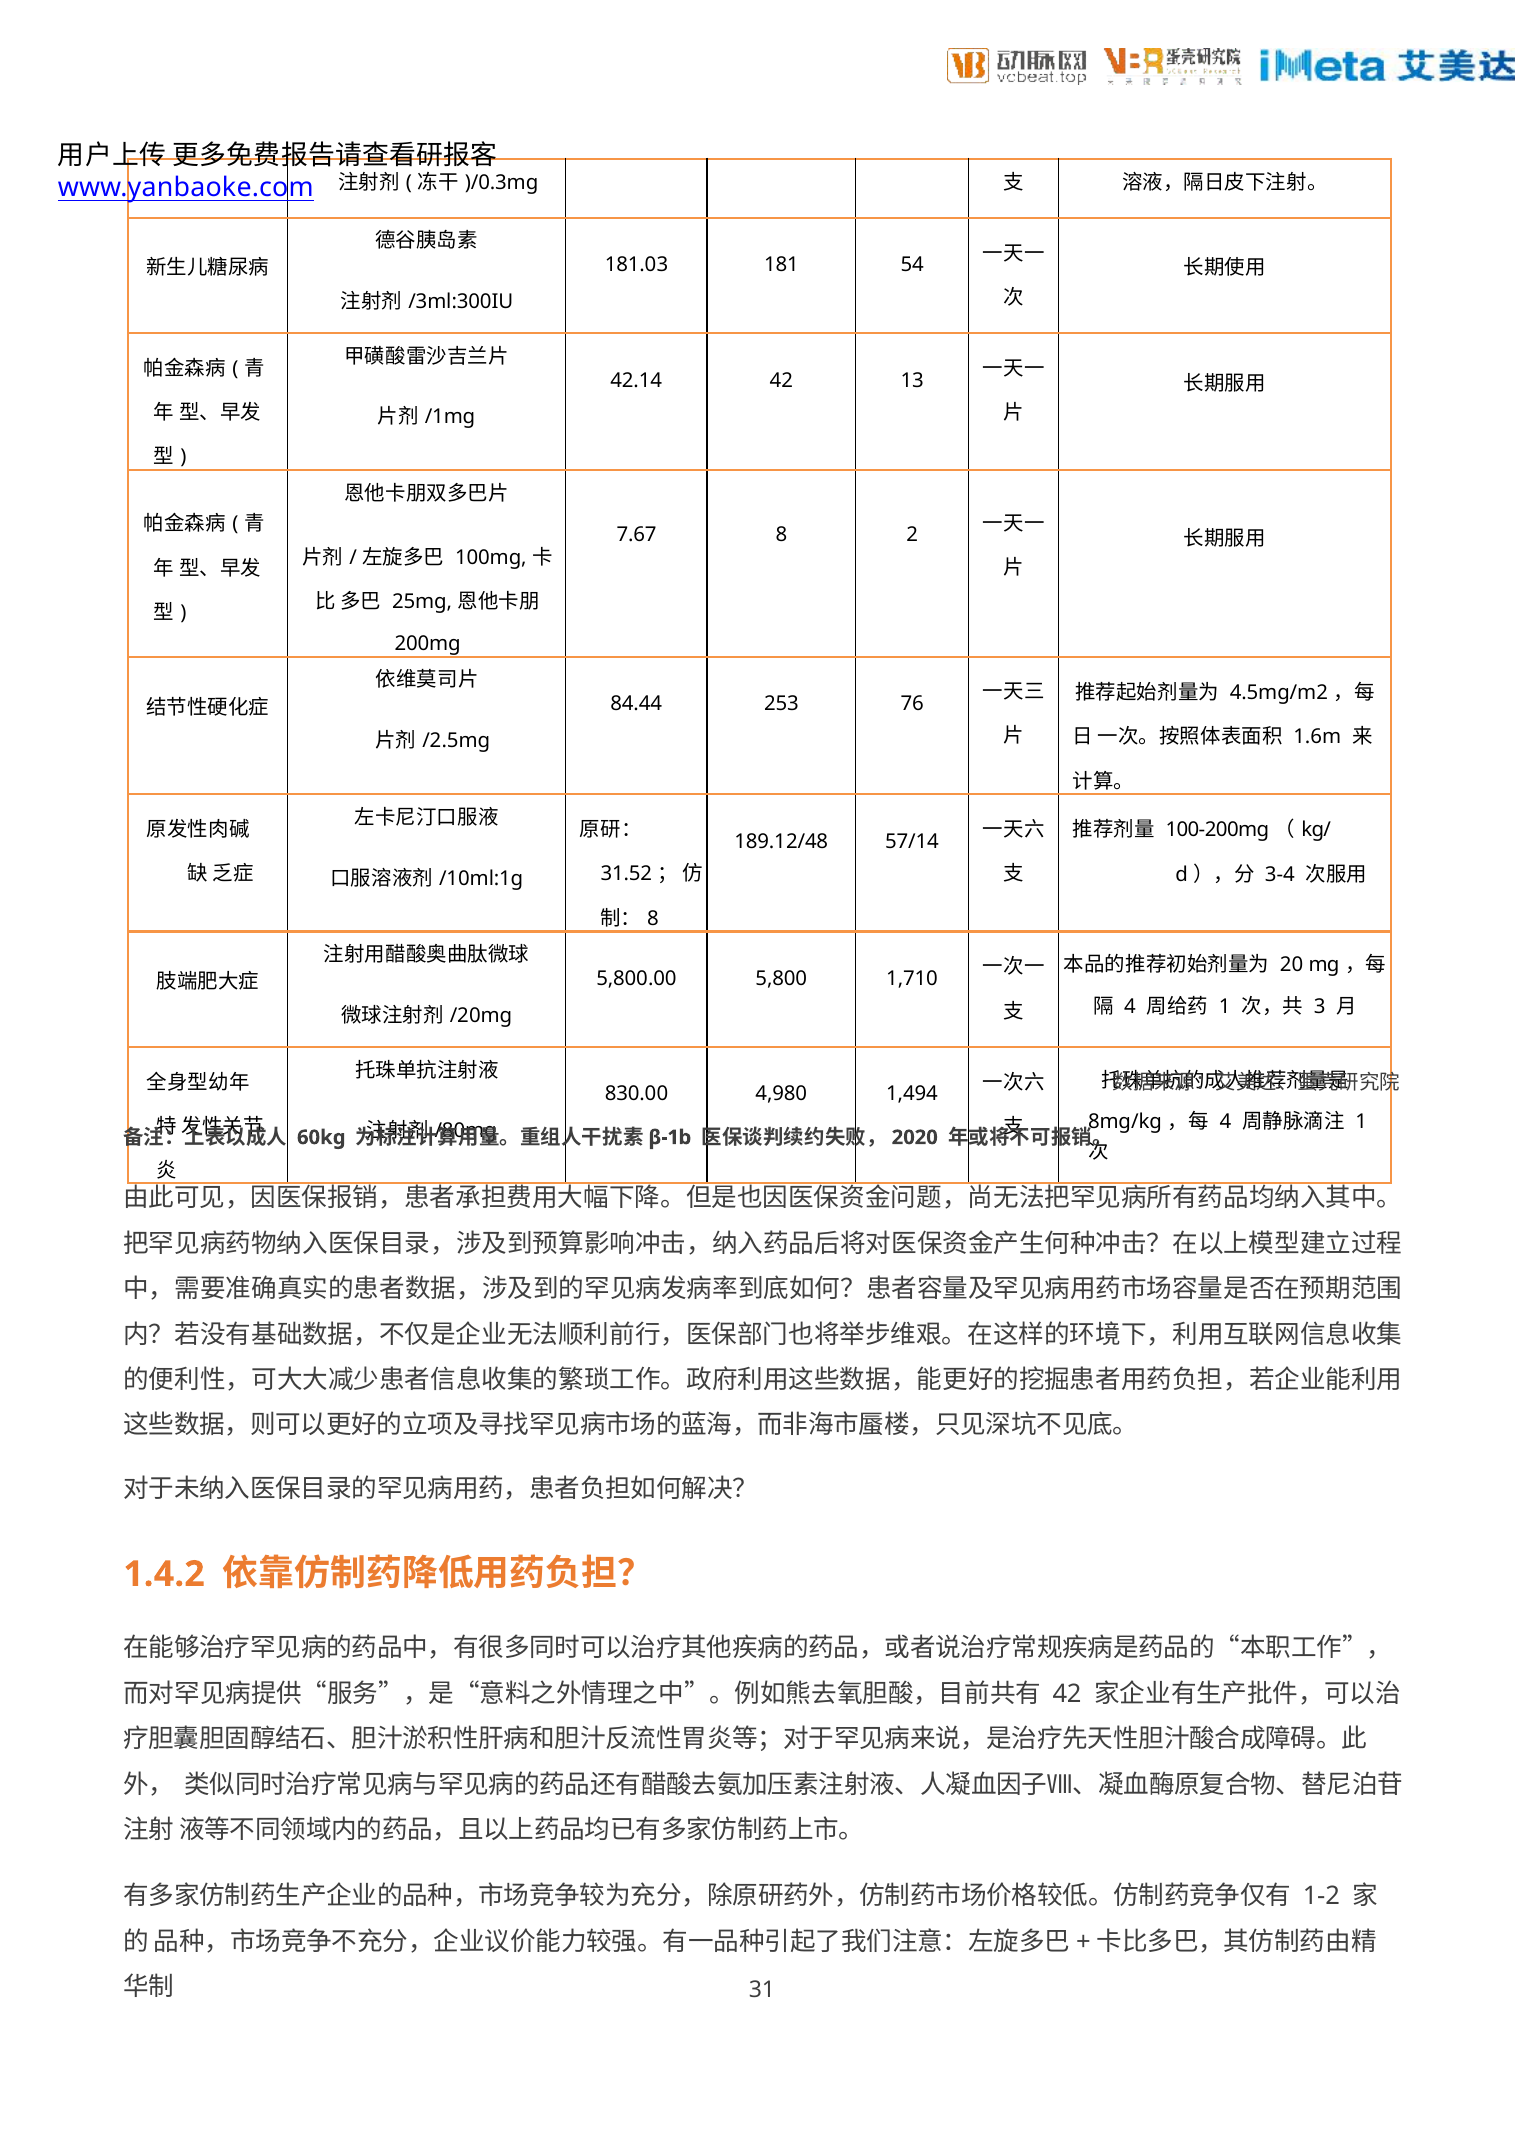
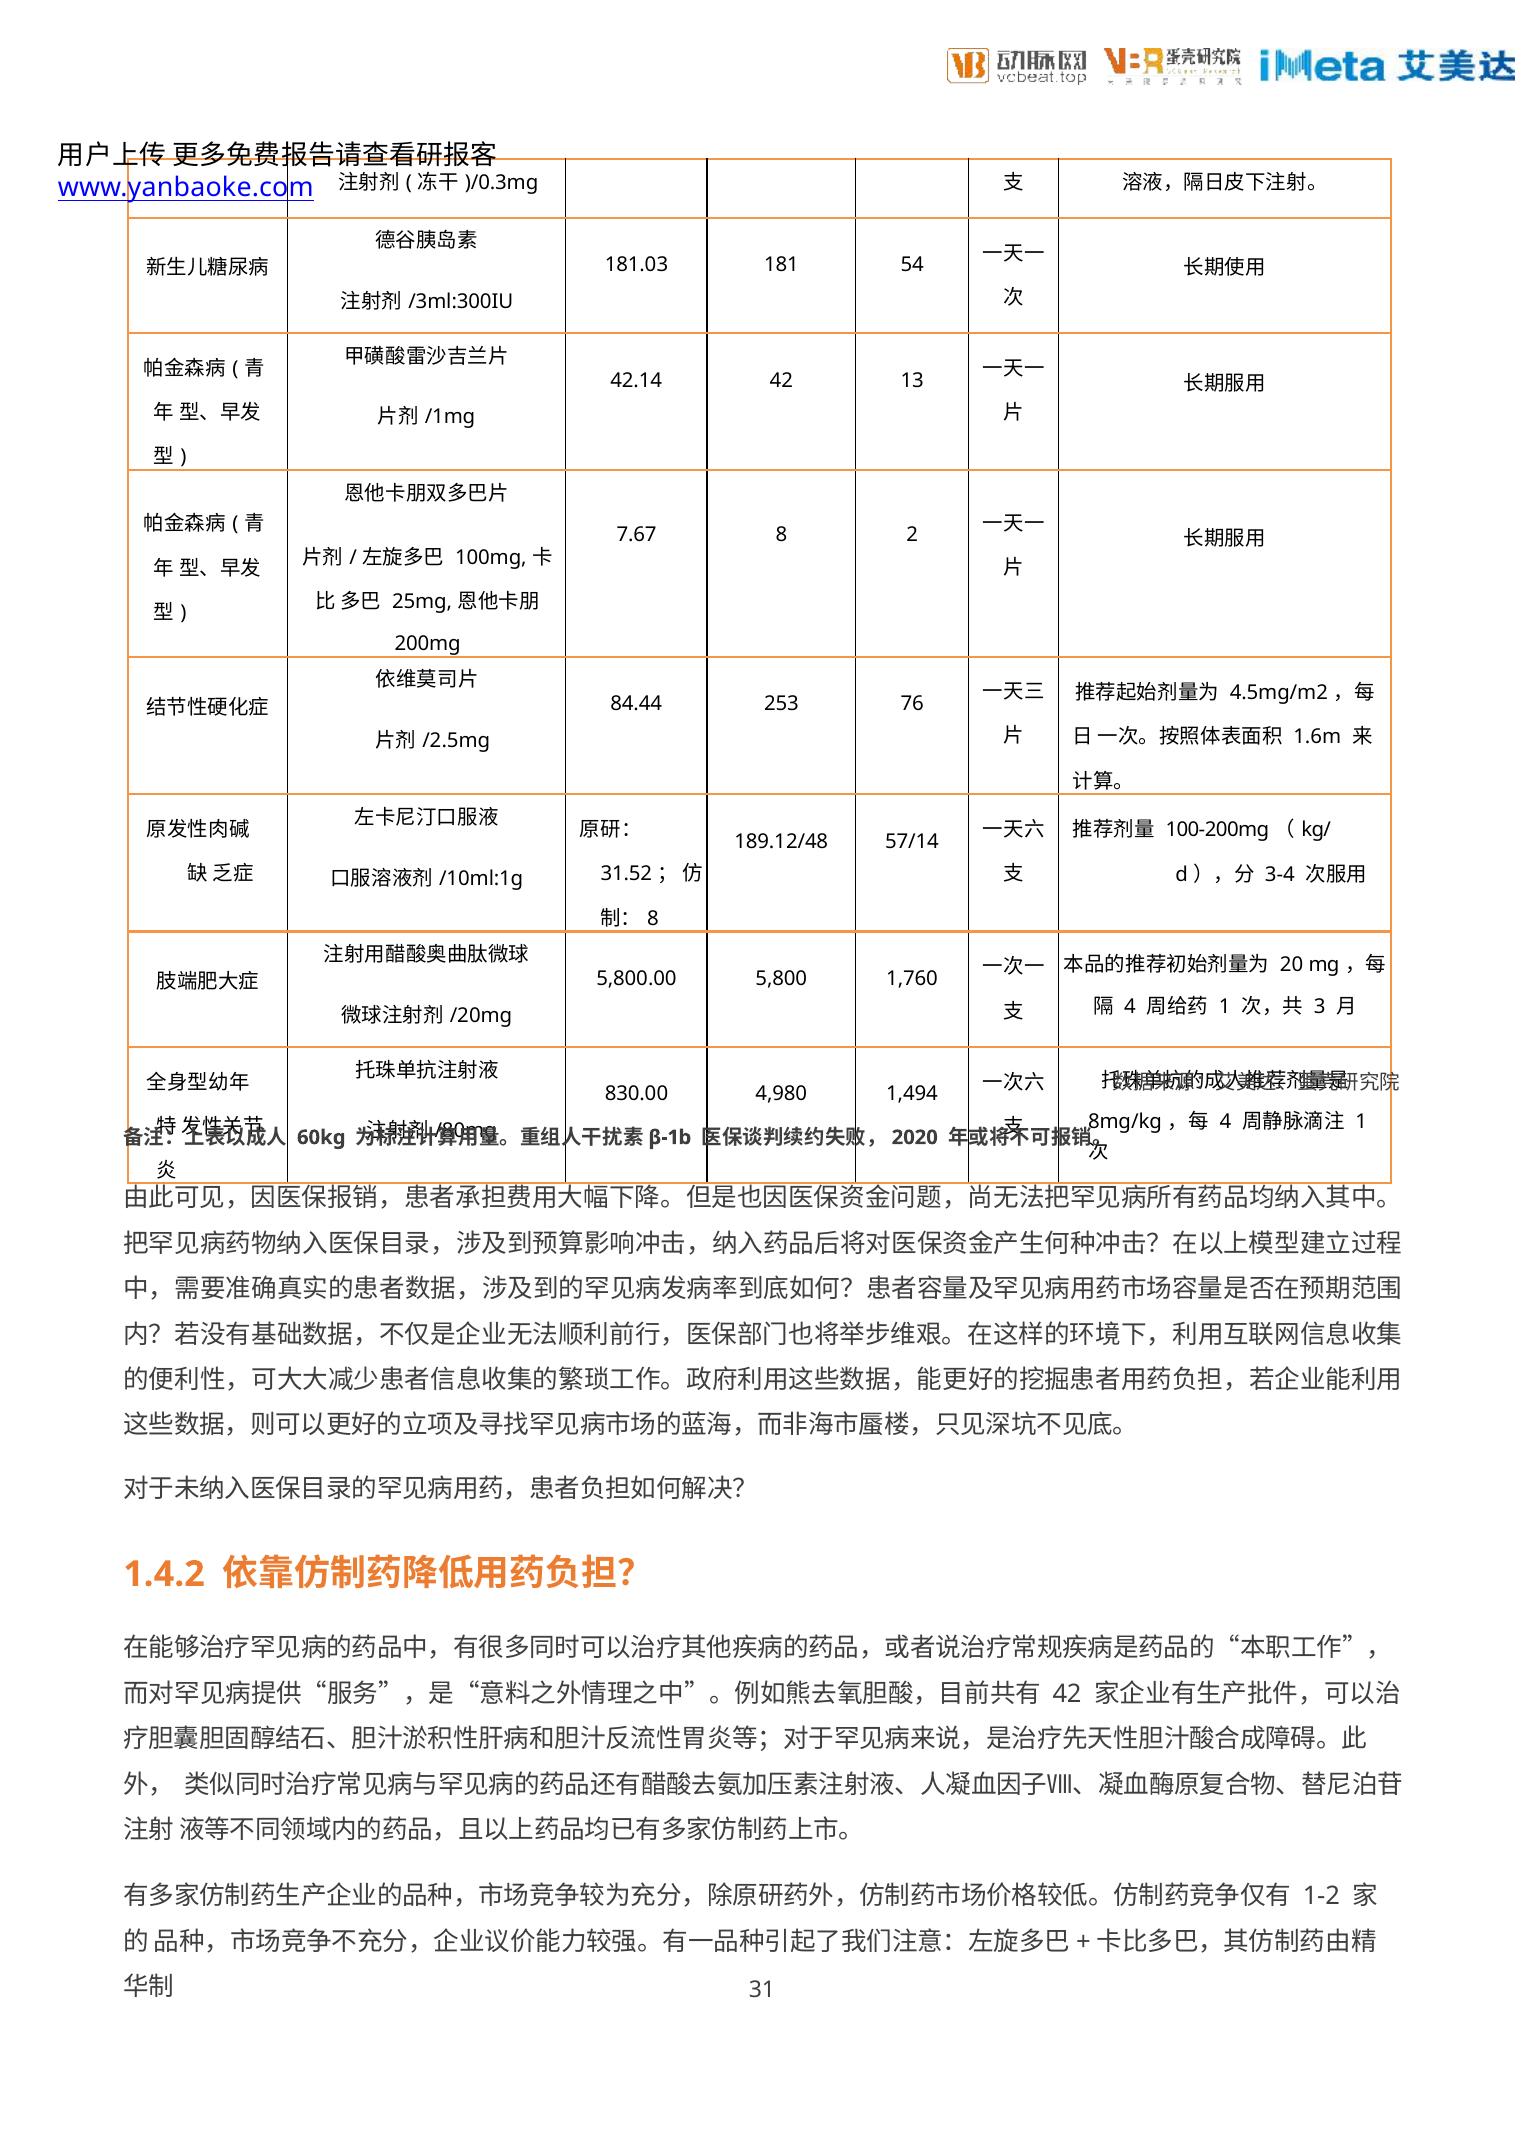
1,710: 1,710 -> 1,760 (912, 979)
